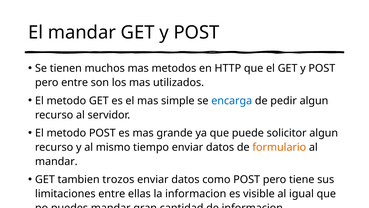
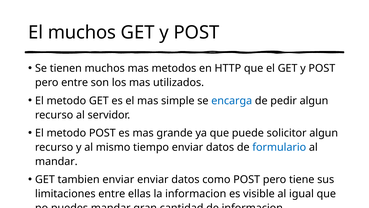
El mandar: mandar -> muchos (82, 32)
formulario colour: orange -> blue (279, 147)
tambien trozos: trozos -> enviar (118, 179)
